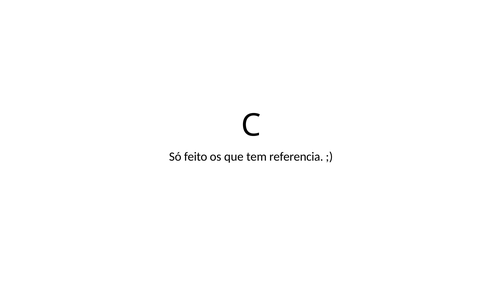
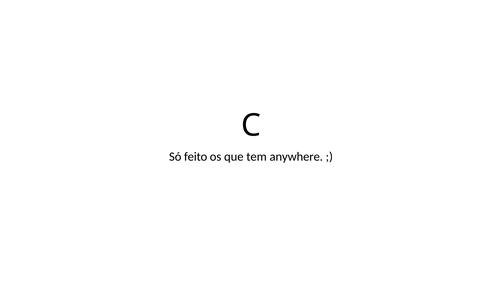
referencia: referencia -> anywhere (296, 157)
